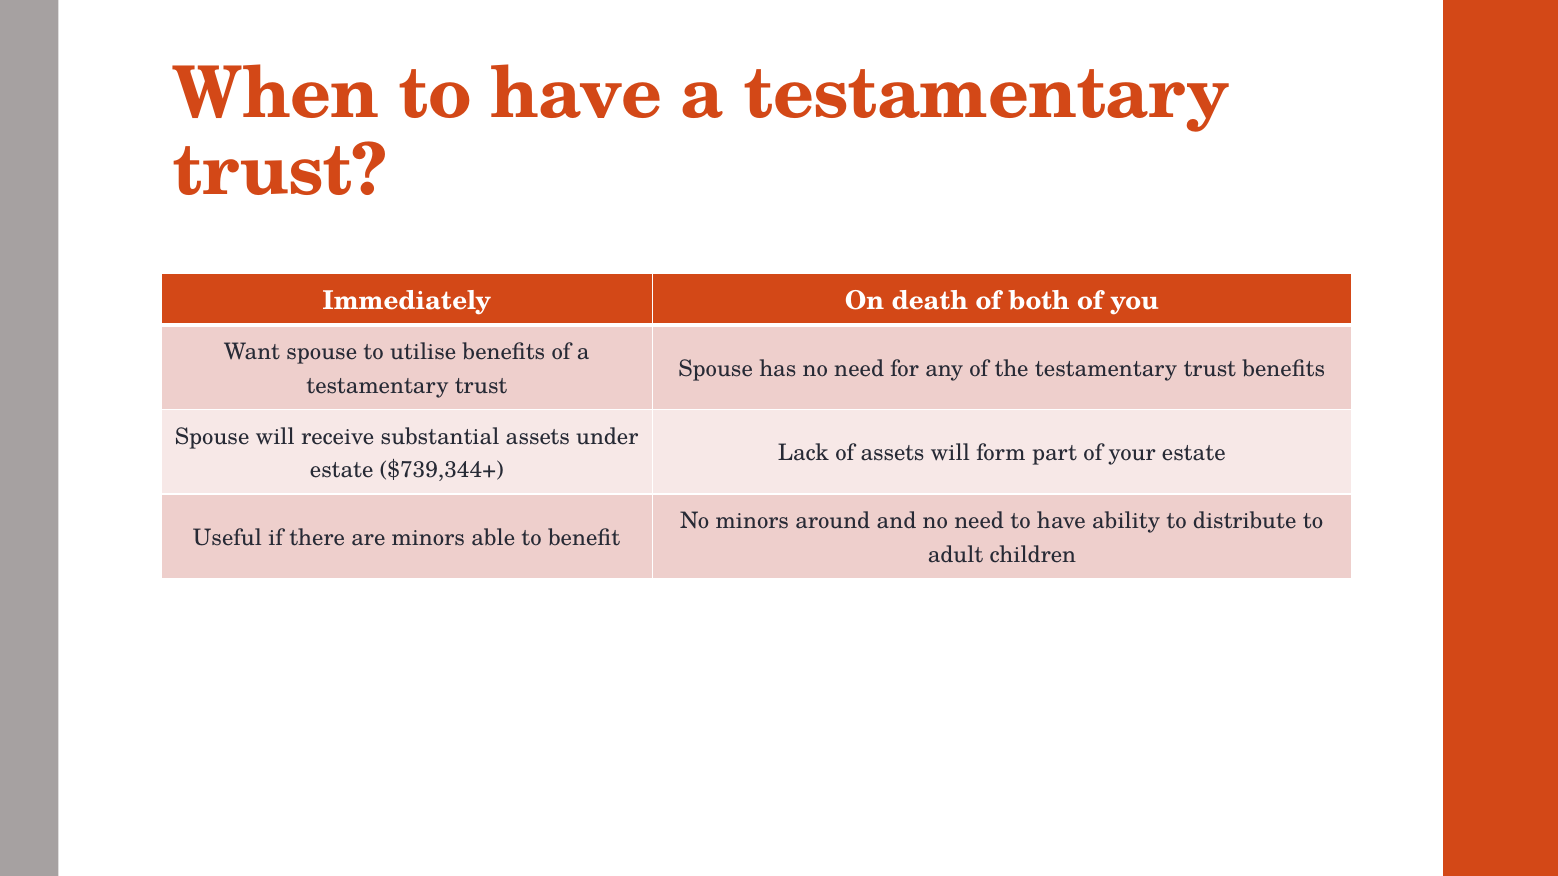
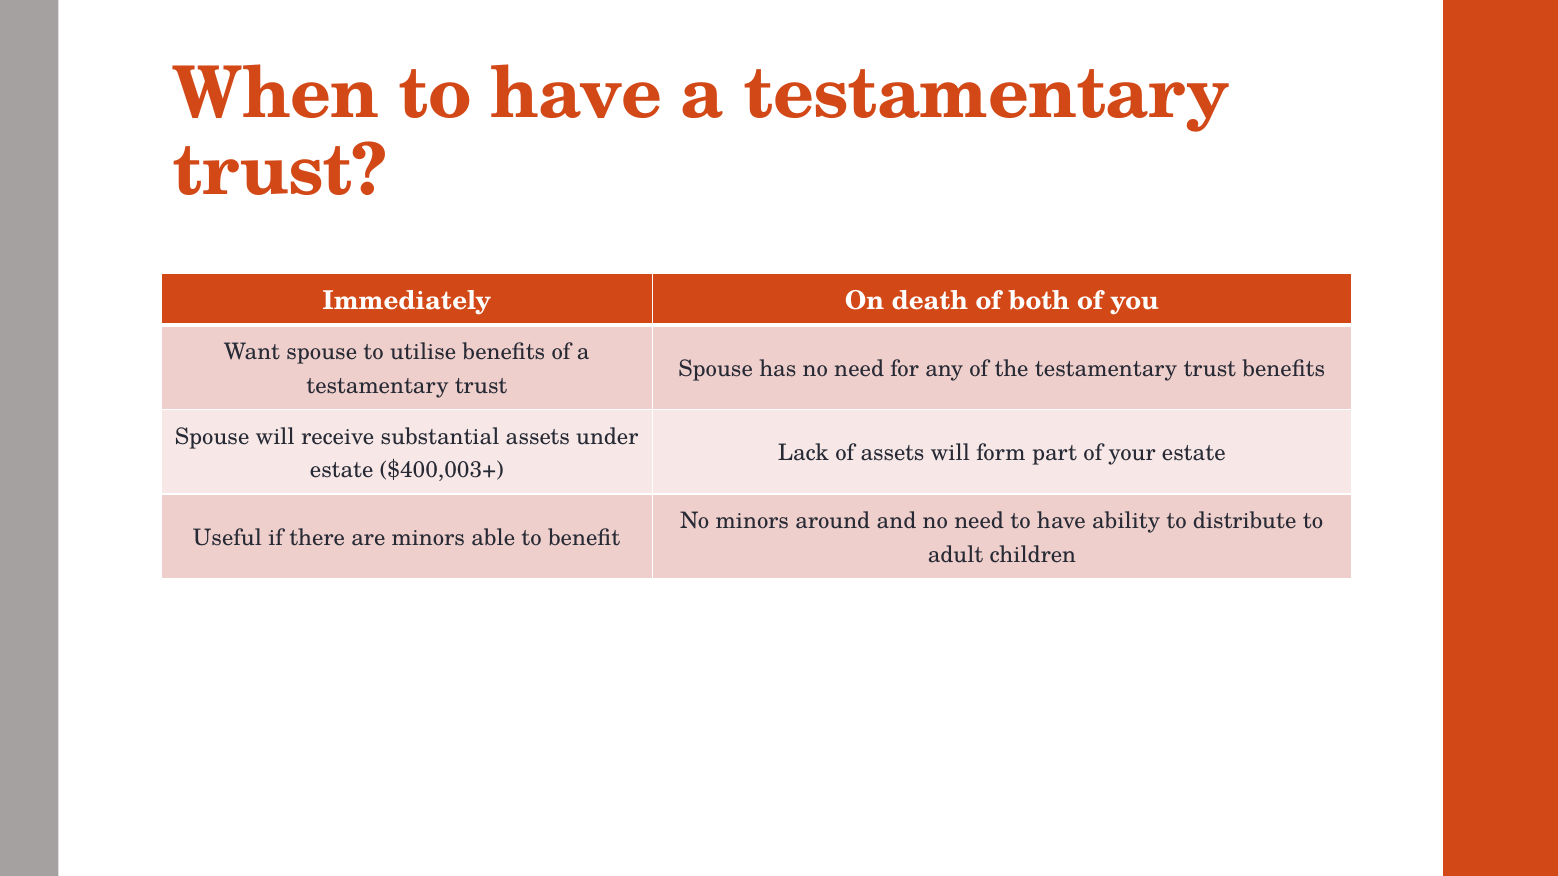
$739,344+: $739,344+ -> $400,003+ (442, 470)
